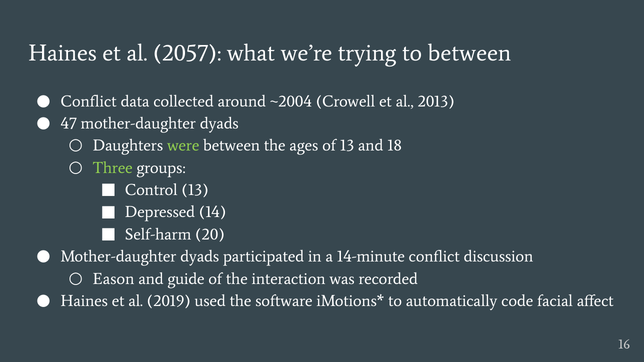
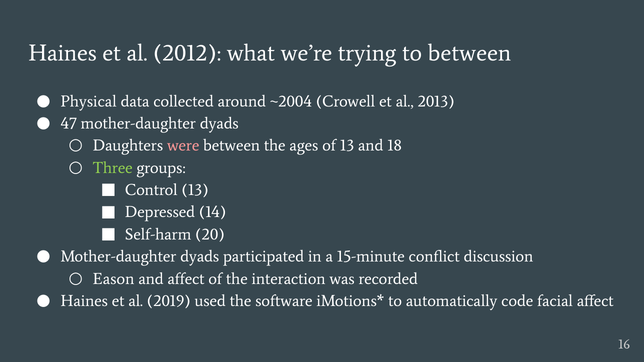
2057: 2057 -> 2012 (187, 53)
Conflict: Conflict -> Physical (89, 101)
were colour: light green -> pink (183, 146)
14-minute: 14-minute -> 15-minute (371, 257)
and guide: guide -> affect (186, 279)
